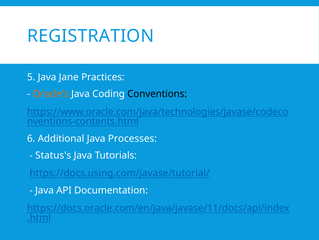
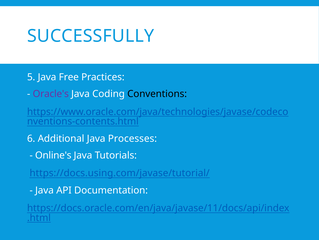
REGISTRATION: REGISTRATION -> SUCCESSFULLY (91, 36)
Jane: Jane -> Free (69, 77)
Oracle's colour: orange -> purple (51, 94)
Status's: Status's -> Online's (53, 155)
